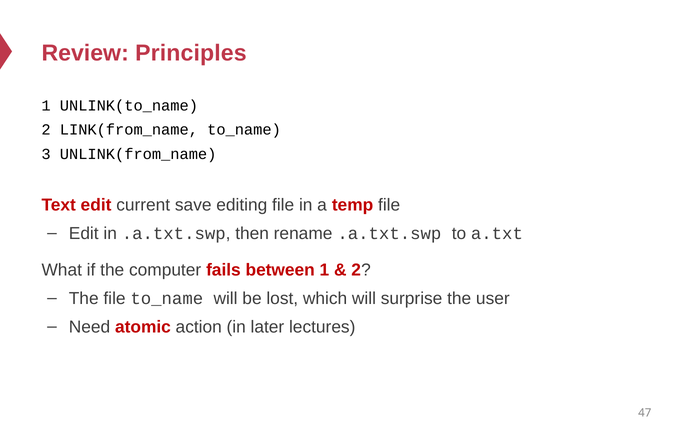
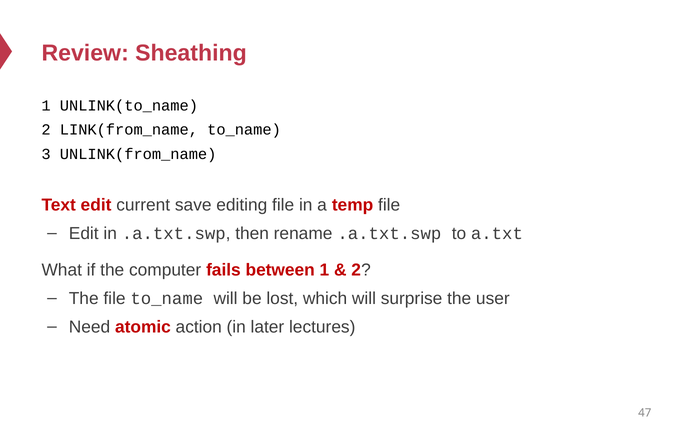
Principles: Principles -> Sheathing (191, 53)
